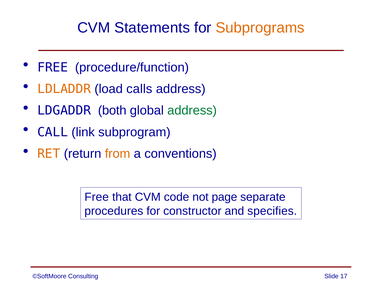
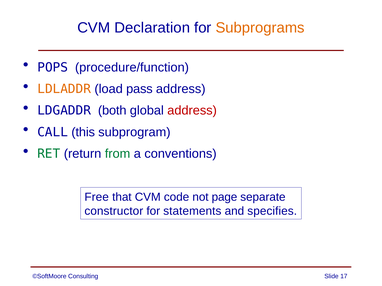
Statements: Statements -> Declaration (152, 28)
FREE: FREE -> POPS (53, 67)
calls: calls -> pass (139, 89)
address colour: green -> red (192, 111)
link: link -> this (83, 132)
RET colour: orange -> green (49, 154)
from colour: orange -> green (118, 154)
procedures: procedures -> constructor (114, 211)
constructor: constructor -> statements (192, 211)
